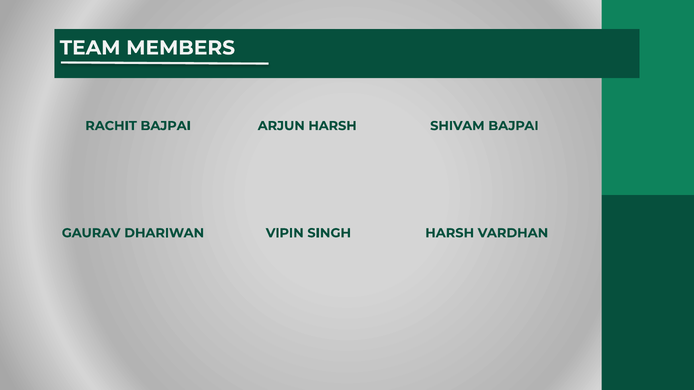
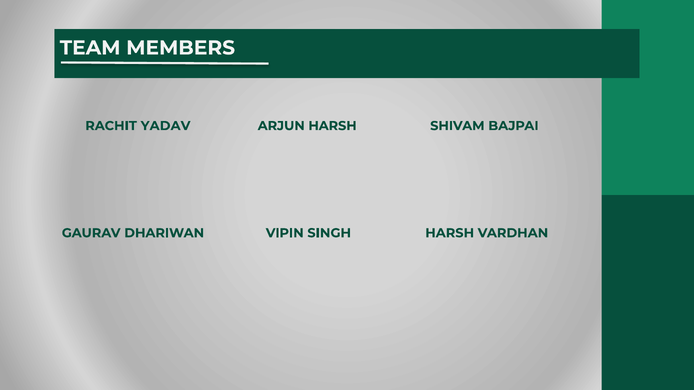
RACHIT BAJPAI: BAJPAI -> YADAV (166, 126)
